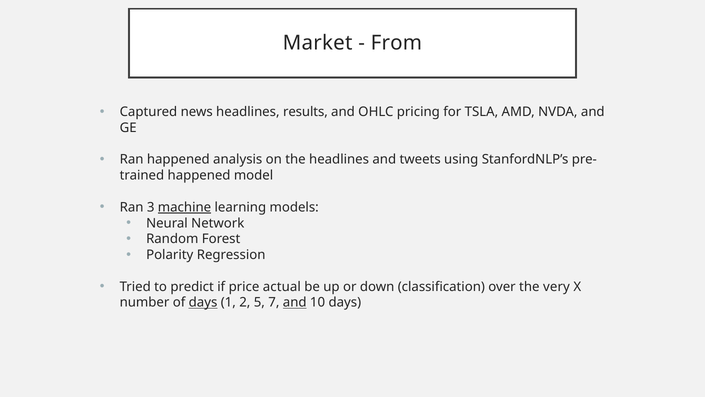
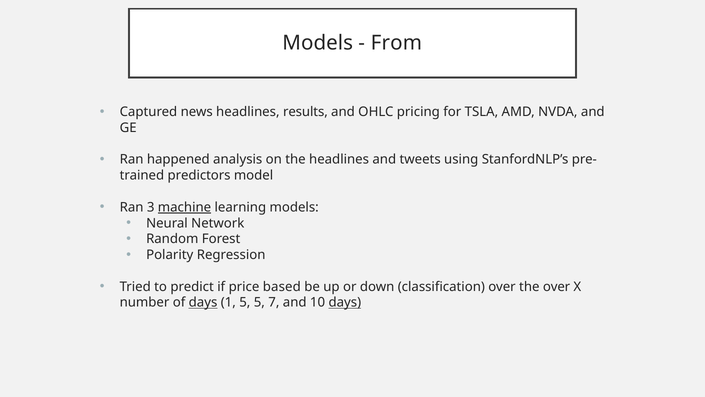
Market: Market -> Models (318, 43)
happened: happened -> predictors (199, 175)
actual: actual -> based (282, 286)
the very: very -> over (557, 286)
1 2: 2 -> 5 (245, 302)
and underline: present -> none (295, 302)
days underline: none -> present (345, 302)
